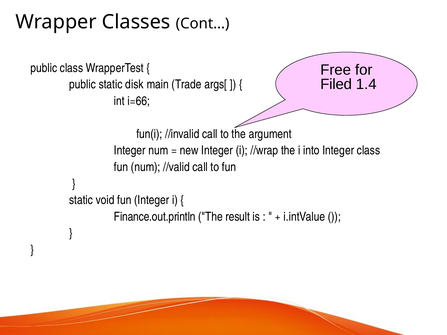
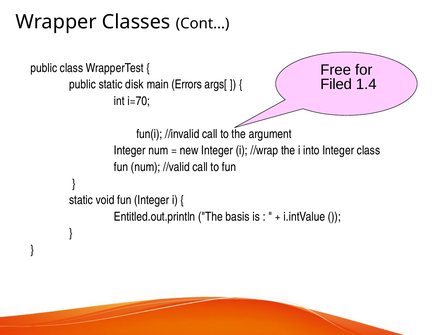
Trade: Trade -> Errors (187, 85)
i=66: i=66 -> i=70 (139, 101)
Finance.out.println: Finance.out.println -> Entitled.out.println (155, 217)
result: result -> basis (238, 217)
